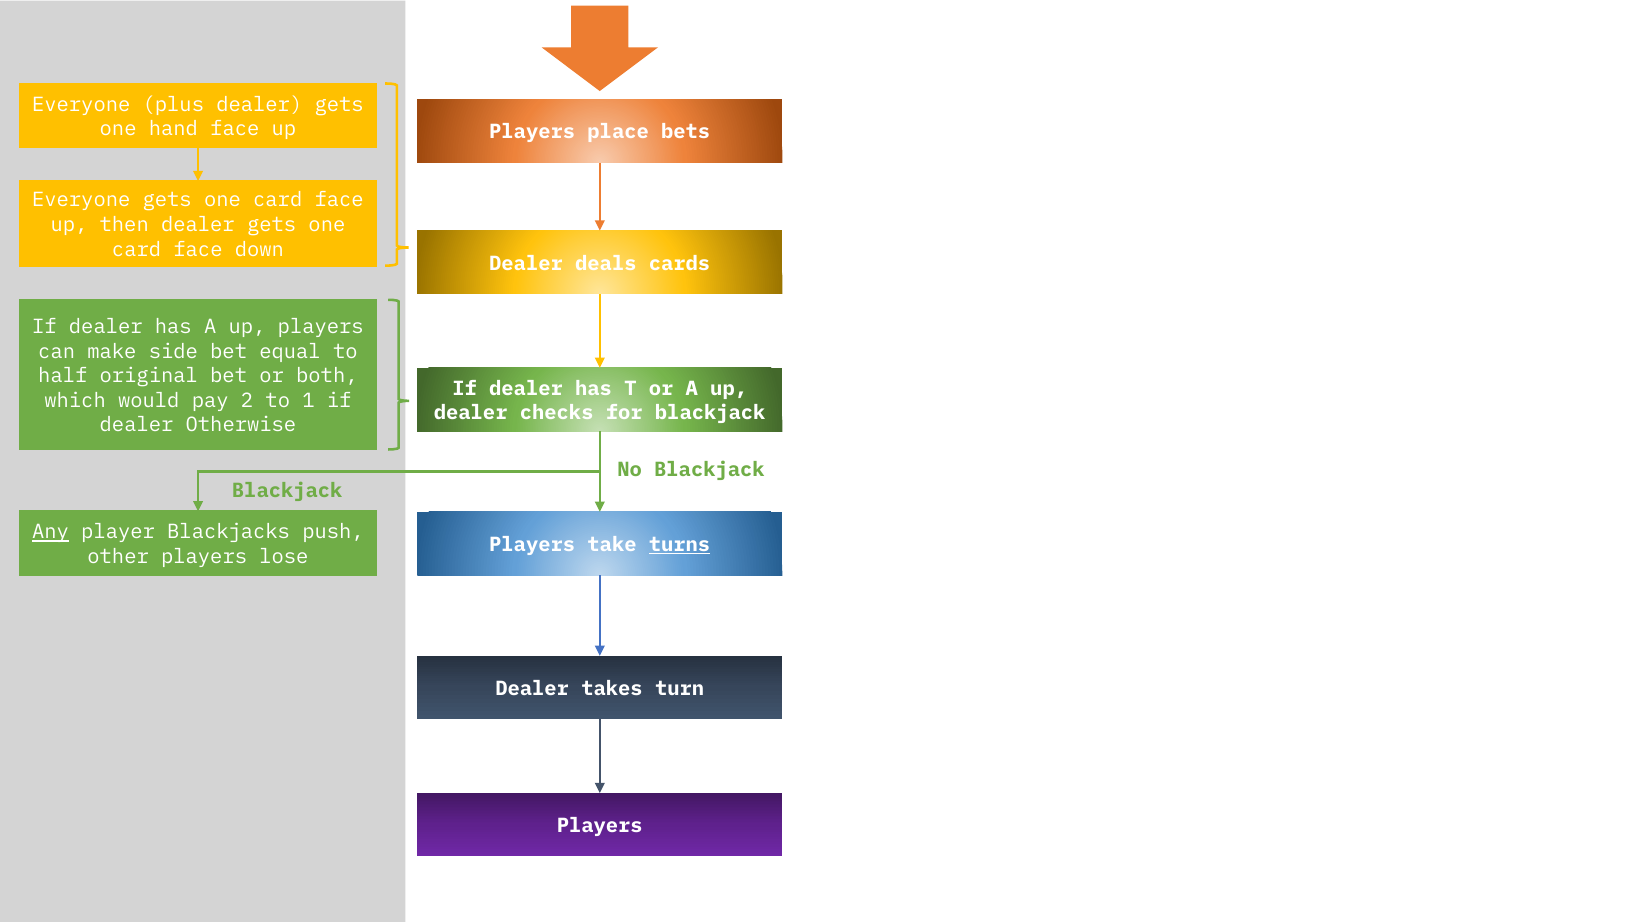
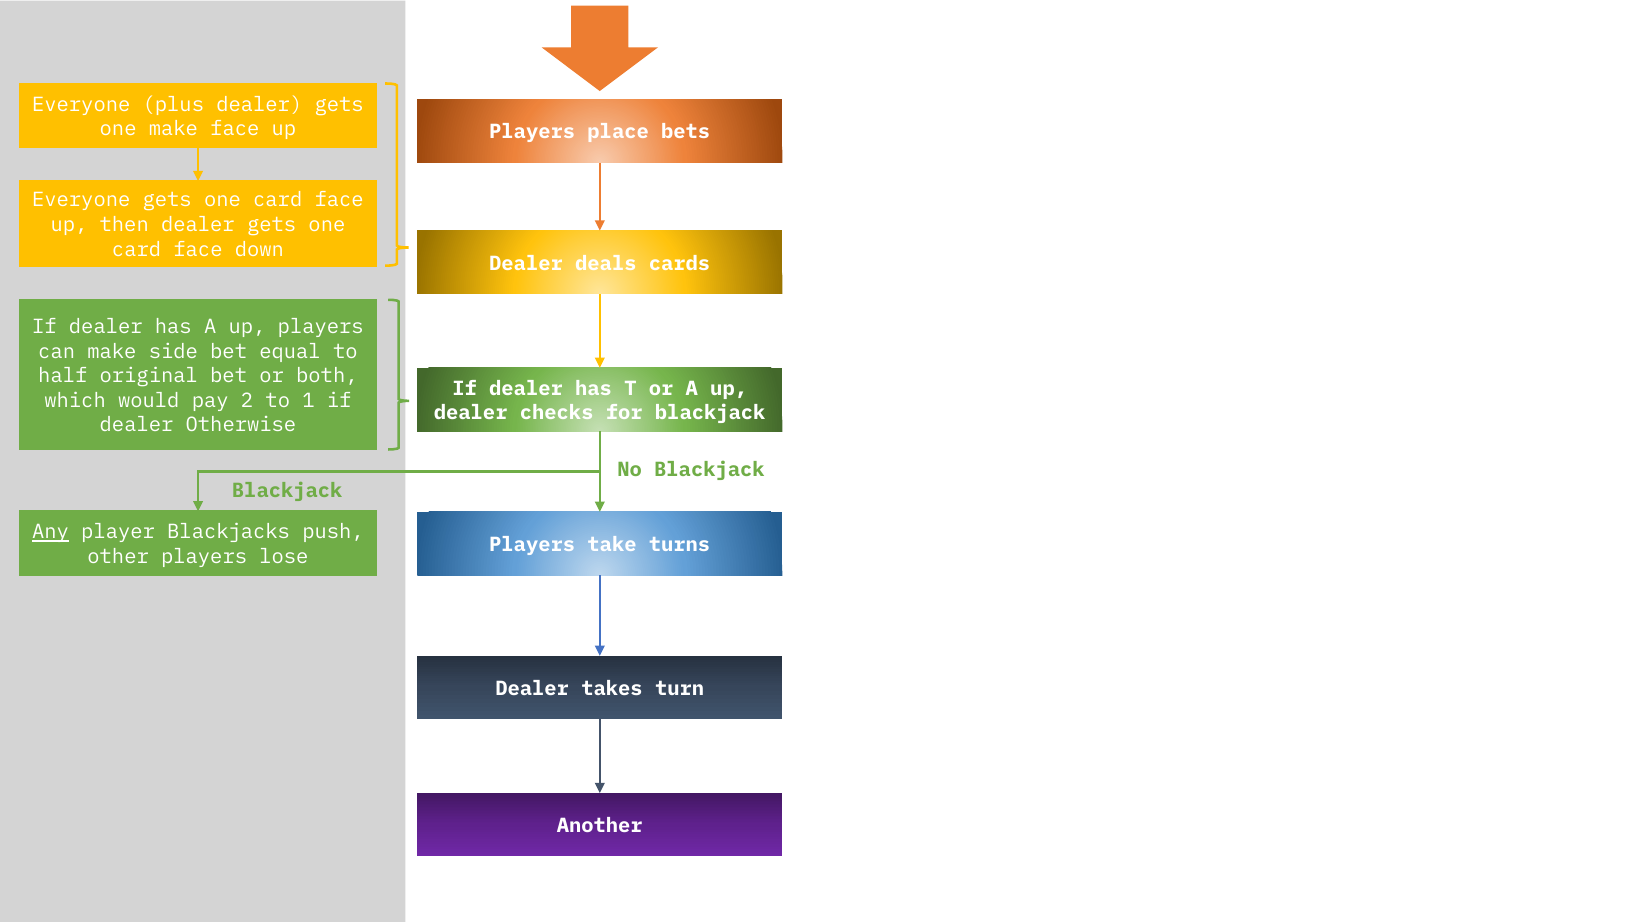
one hand: hand -> make (173, 129)
turns underline: present -> none (680, 545)
Players: Players -> Another (600, 826)
